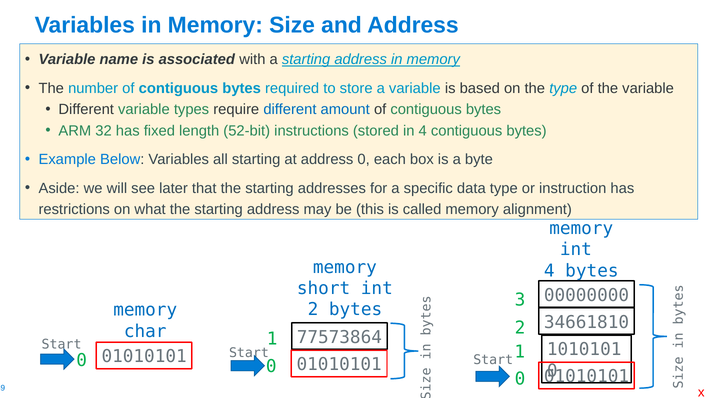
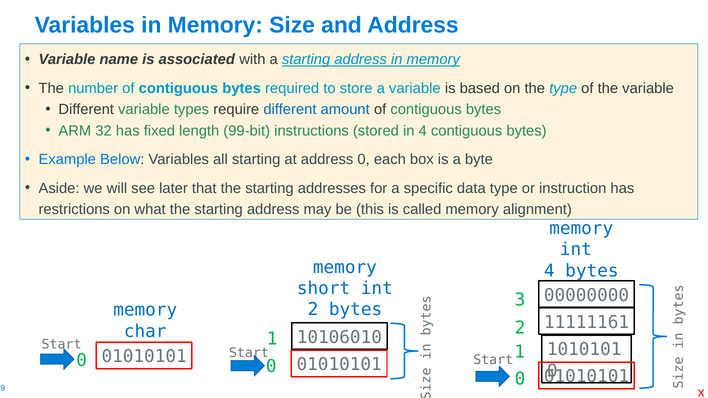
52-bit: 52-bit -> 99-bit (247, 131)
34661810: 34661810 -> 11111161 (586, 323)
77573864: 77573864 -> 10106010 (339, 337)
